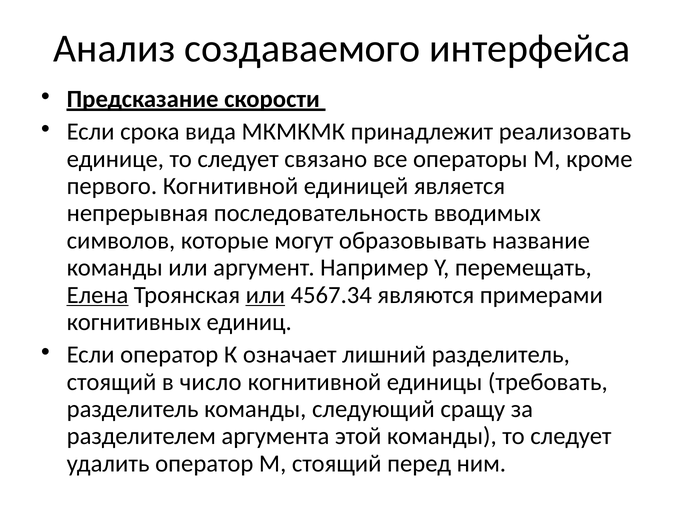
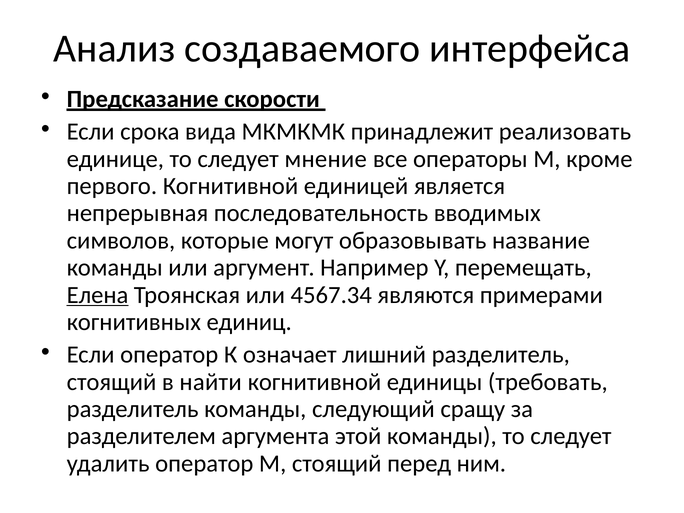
связано: связано -> мнение (326, 159)
или underline: present -> none (265, 295)
число: число -> найти (211, 382)
